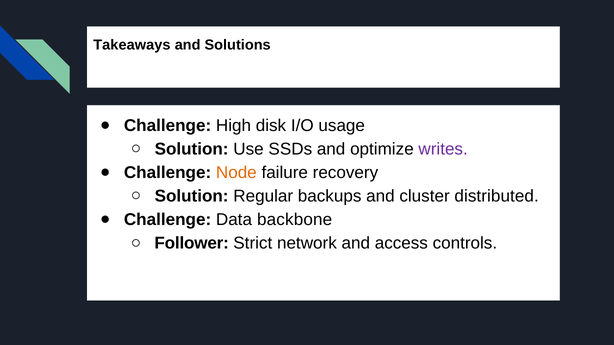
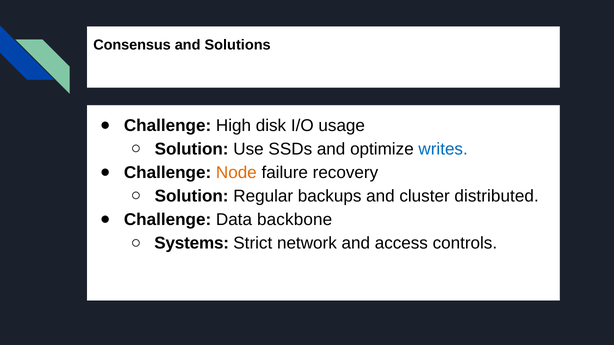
Takeaways: Takeaways -> Consensus (132, 45)
writes colour: purple -> blue (443, 149)
Follower: Follower -> Systems (192, 244)
